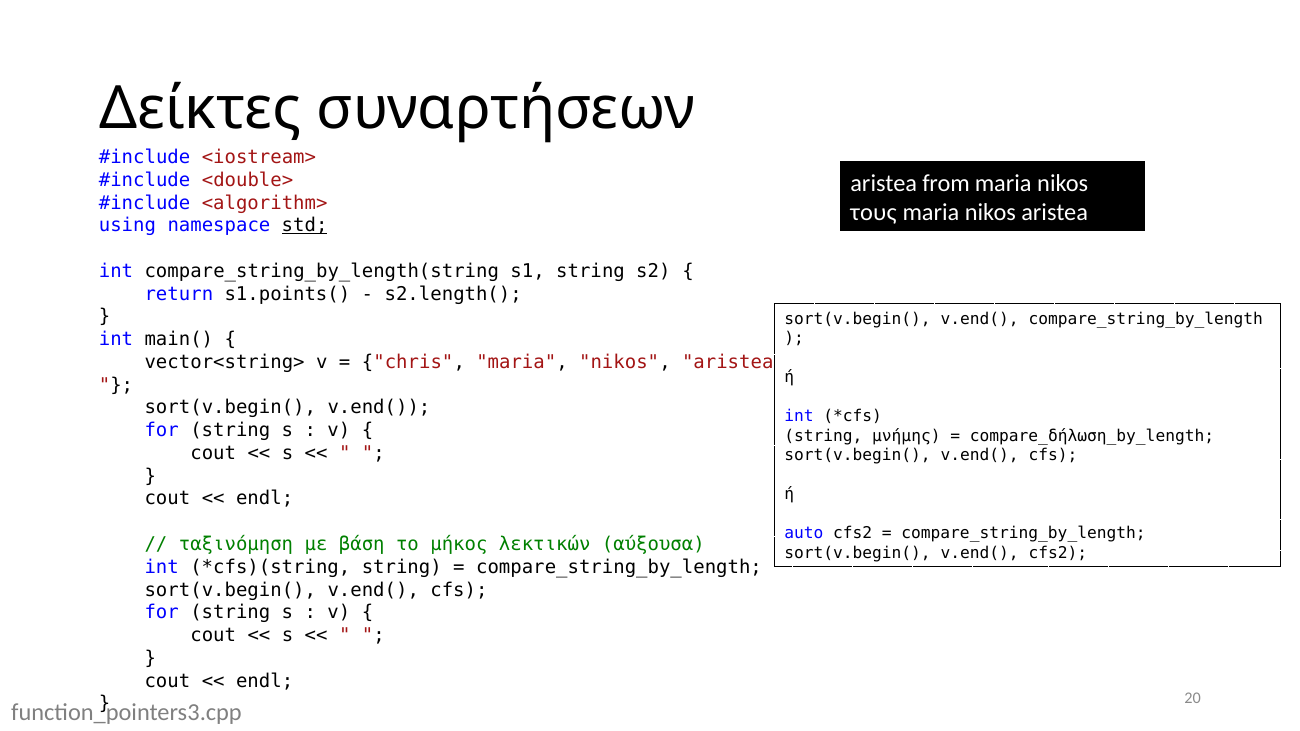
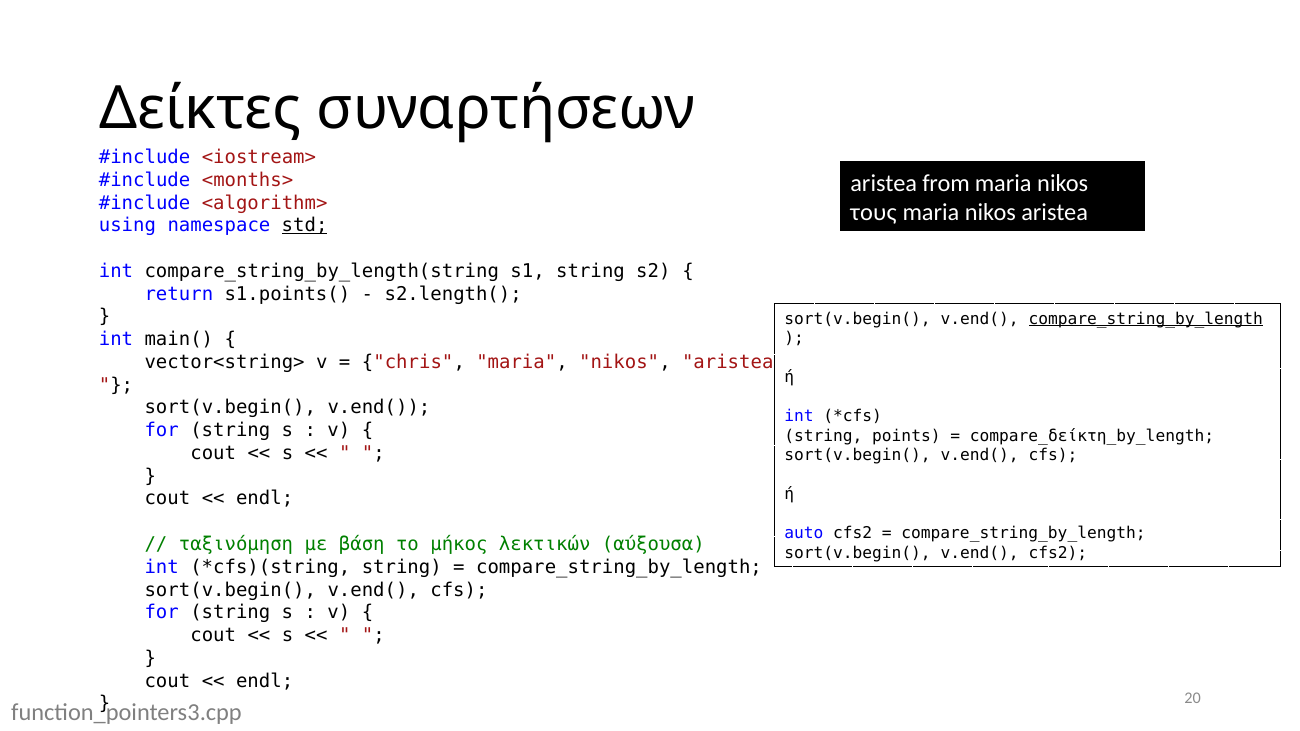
<double>: <double> -> <months> (248, 180)
compare_string_by_length underline: none -> present (1146, 319)
μνήμης: μνήμης -> points (906, 436)
compare_δήλωση_by_length: compare_δήλωση_by_length -> compare_δείκτη_by_length (1092, 436)
